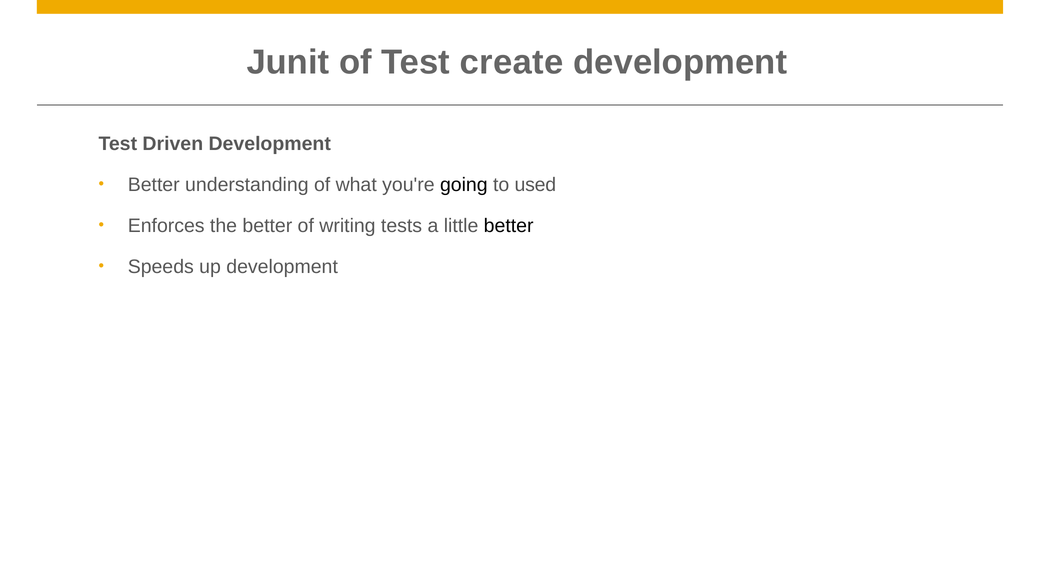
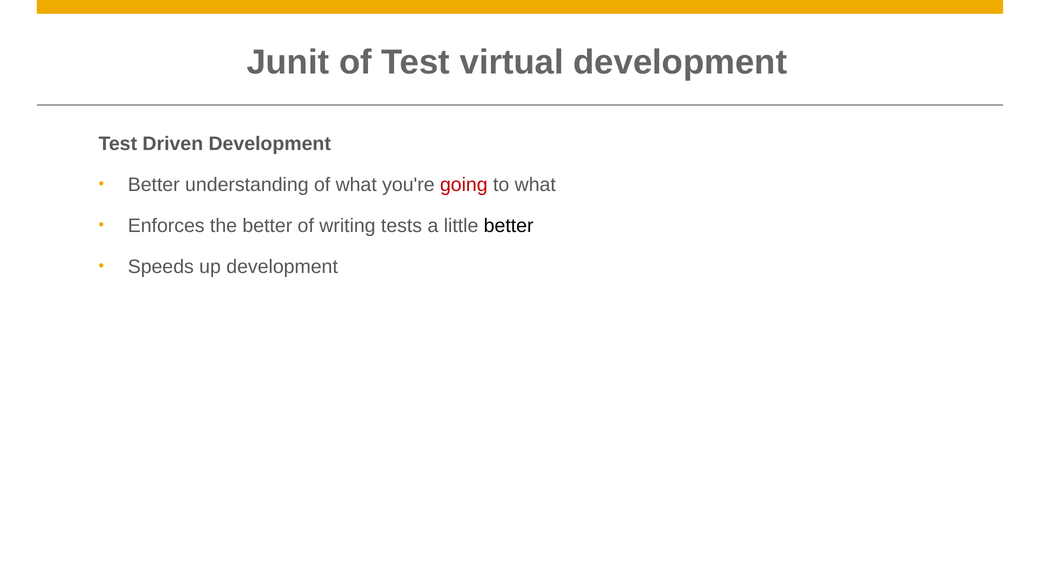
create: create -> virtual (512, 62)
going colour: black -> red (464, 185)
to used: used -> what (535, 185)
